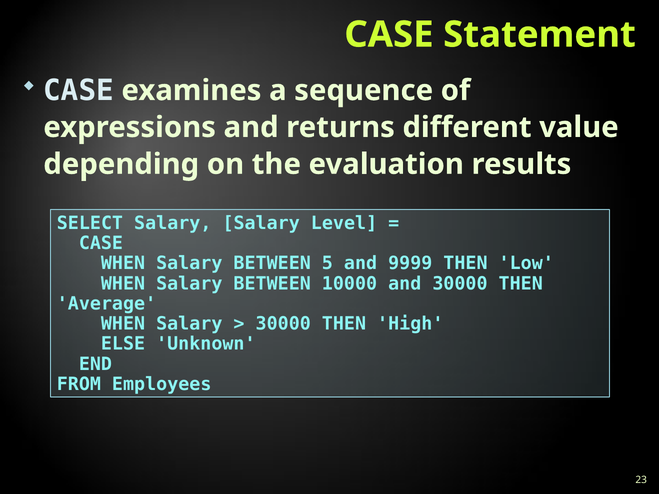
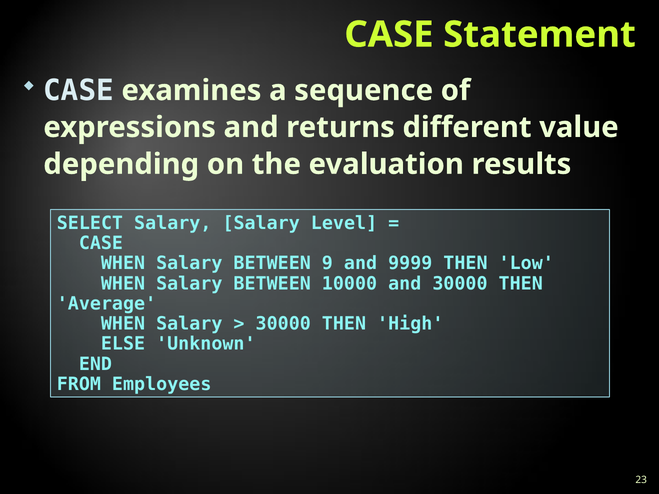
5: 5 -> 9 (327, 264)
